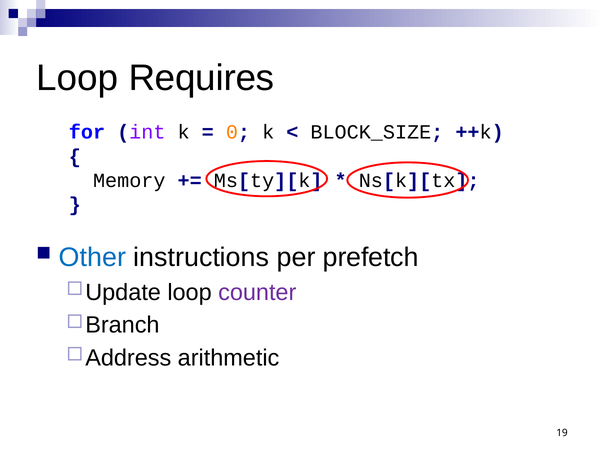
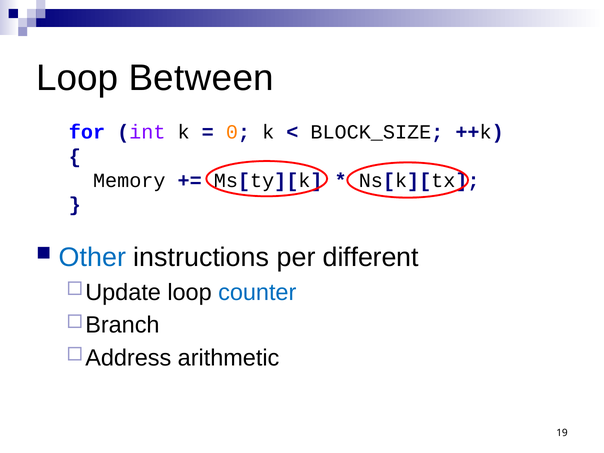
Requires: Requires -> Between (201, 78)
prefetch: prefetch -> different (371, 258)
counter colour: purple -> blue (257, 292)
